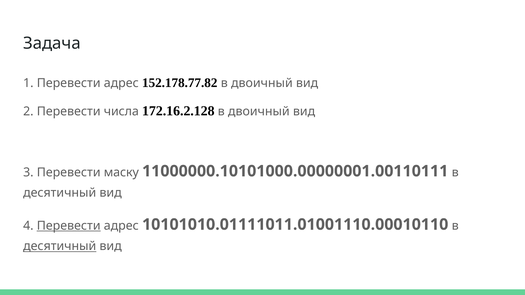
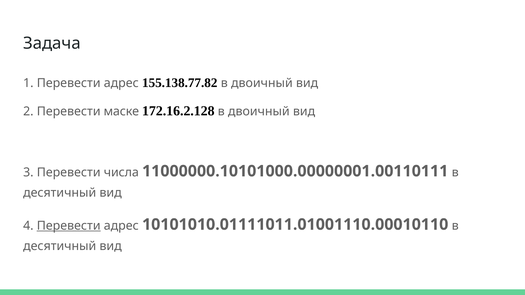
152.178.77.82: 152.178.77.82 -> 155.138.77.82 (180, 83)
числа: числа -> маске (121, 111)
маску: маску -> числа (121, 173)
десятичный underline: present -> none (60, 246)
